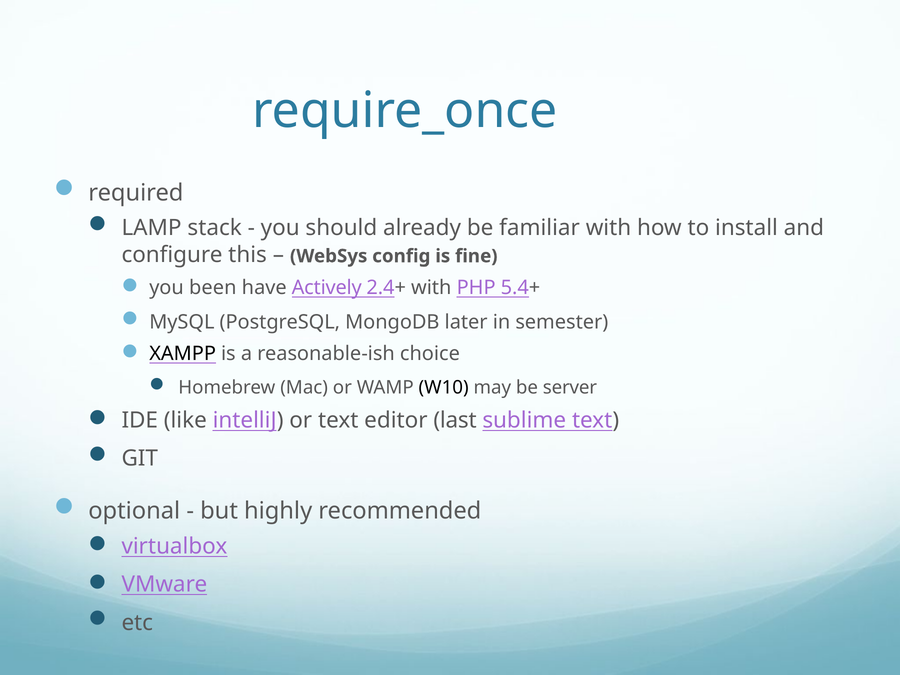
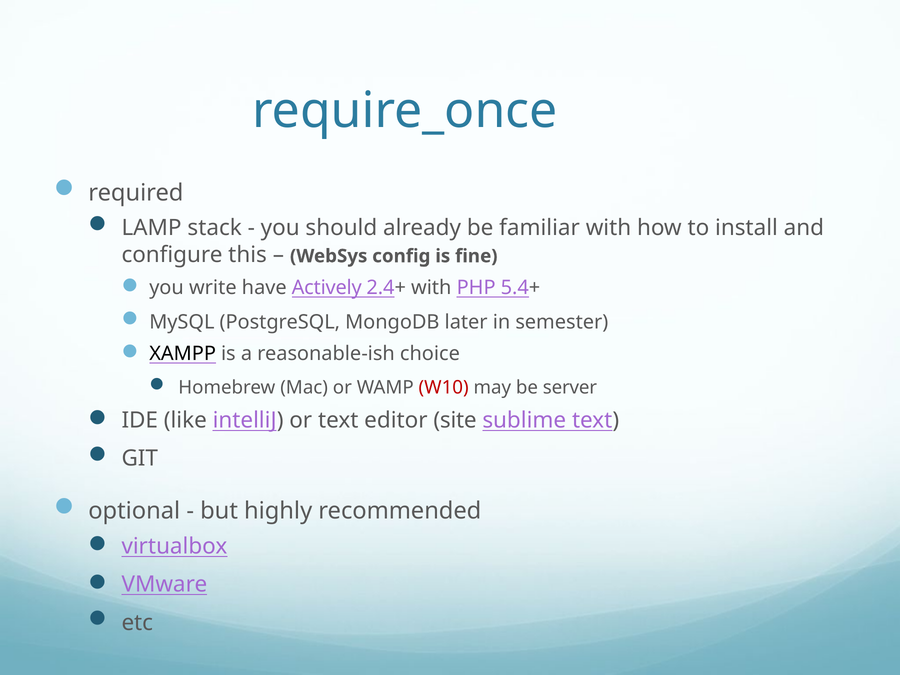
been: been -> write (213, 288)
W10 colour: black -> red (444, 388)
last: last -> site (455, 420)
